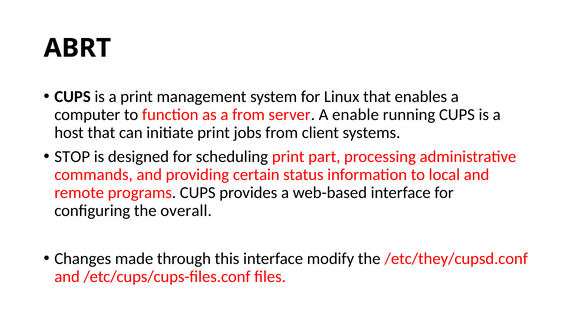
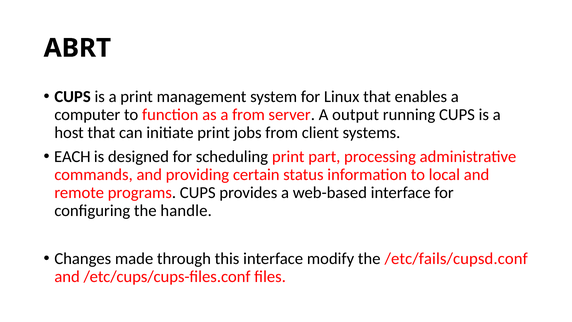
enable: enable -> output (356, 115)
STOP: STOP -> EACH (72, 157)
overall: overall -> handle (186, 211)
/etc/they/cupsd.conf: /etc/they/cupsd.conf -> /etc/fails/cupsd.conf (456, 258)
